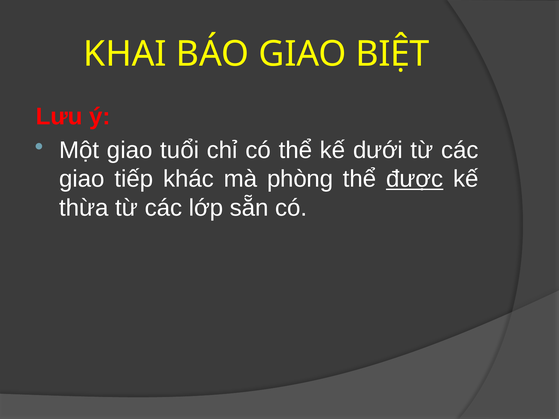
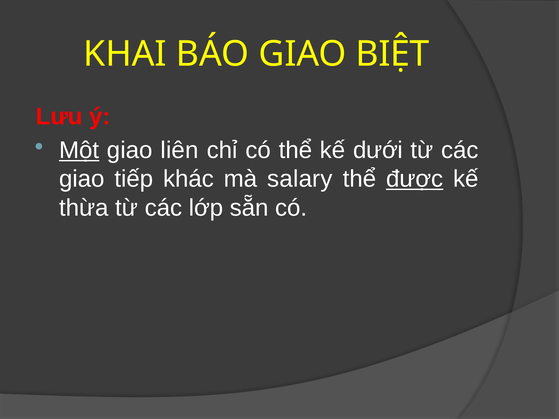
Một underline: none -> present (79, 150)
tuổi: tuổi -> liên (180, 150)
phòng: phòng -> salary (300, 179)
